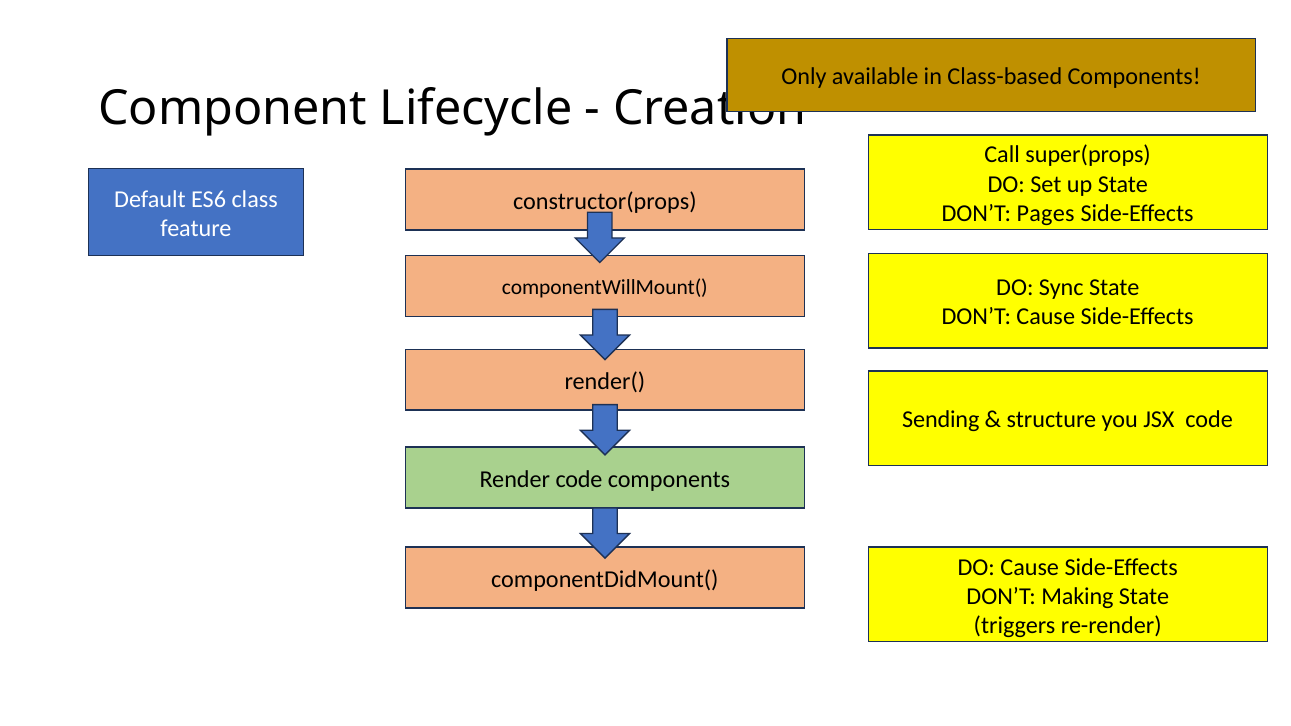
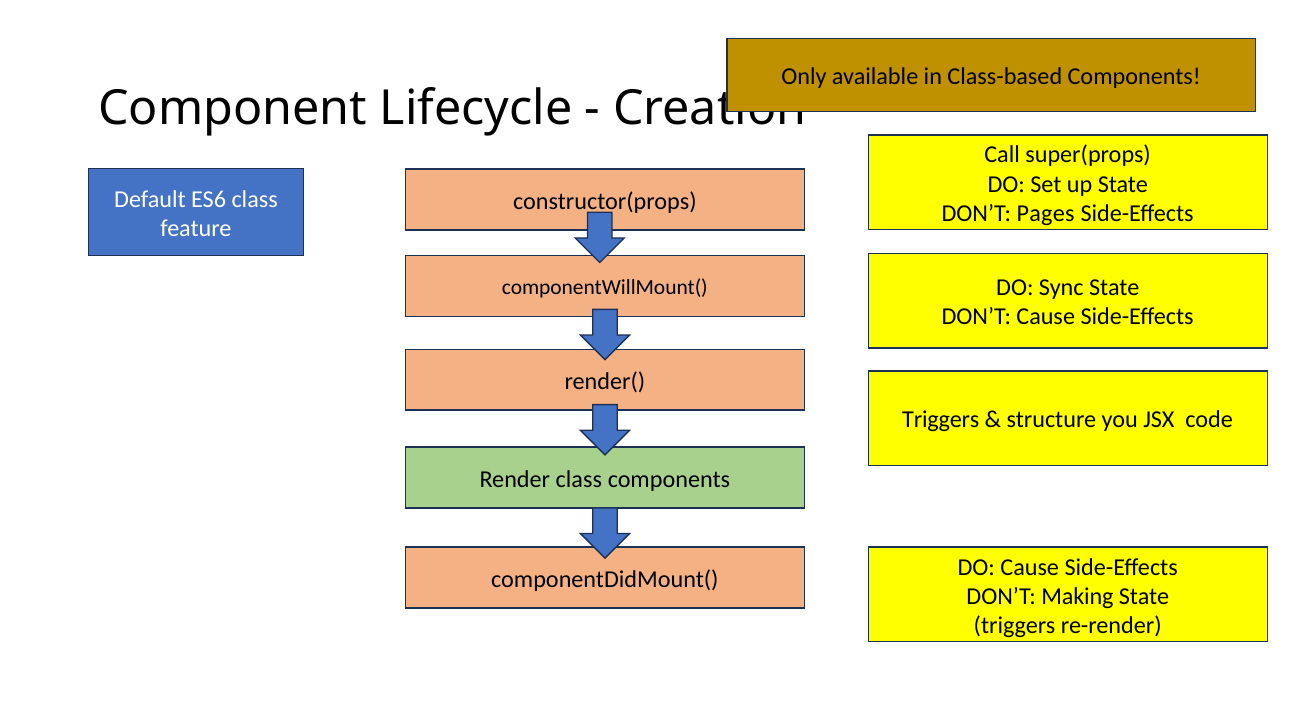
Sending: Sending -> Triggers (941, 420)
Render code: code -> class (579, 479)
